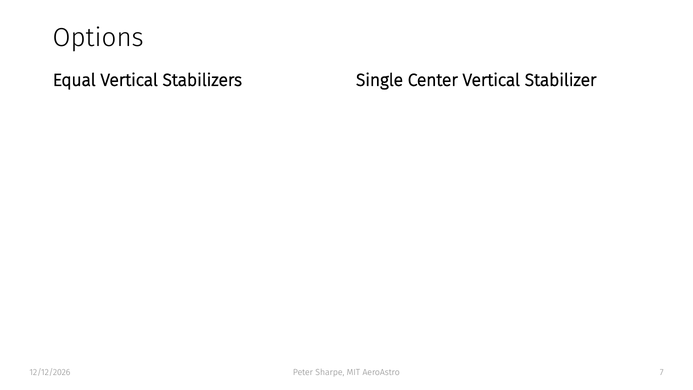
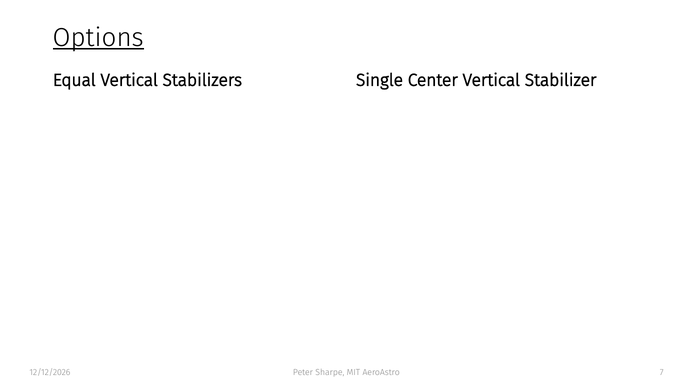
Options underline: none -> present (98, 38)
